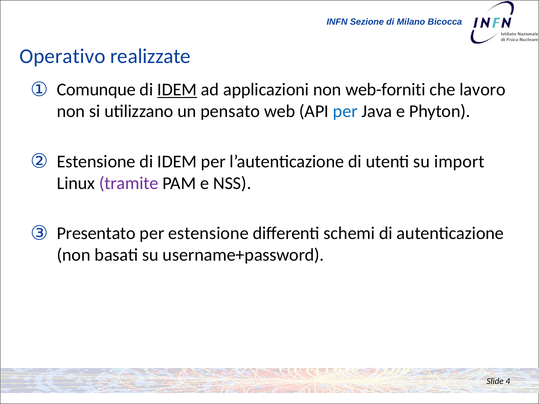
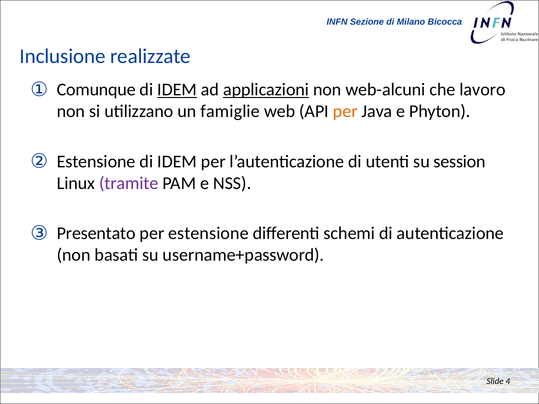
Operativo: Operativo -> Inclusione (63, 56)
applicazioni underline: none -> present (266, 90)
web-forniti: web-forniti -> web-alcuni (385, 90)
pensato: pensato -> famiglie (230, 111)
per colour: blue -> orange (345, 111)
import: import -> session (460, 162)
